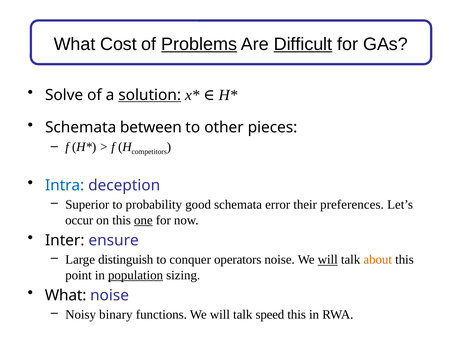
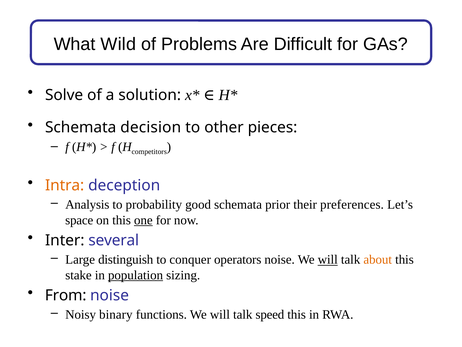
Cost: Cost -> Wild (118, 44)
Problems underline: present -> none (199, 44)
Difficult underline: present -> none (303, 44)
solution underline: present -> none (150, 95)
between: between -> decision (151, 127)
Intra colour: blue -> orange (65, 185)
Superior: Superior -> Analysis (87, 204)
error: error -> prior (278, 204)
occur: occur -> space (79, 220)
ensure: ensure -> several (114, 240)
point: point -> stake (78, 275)
What: What -> From (66, 295)
